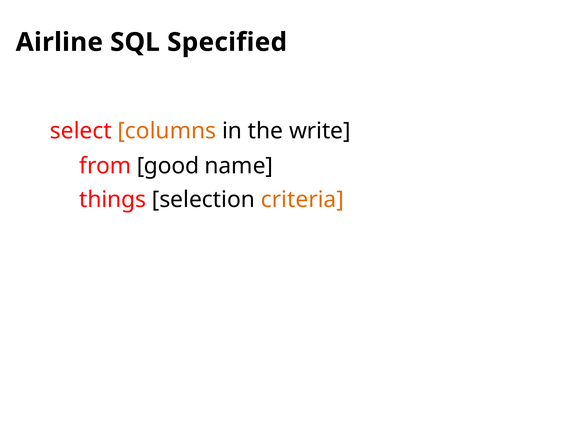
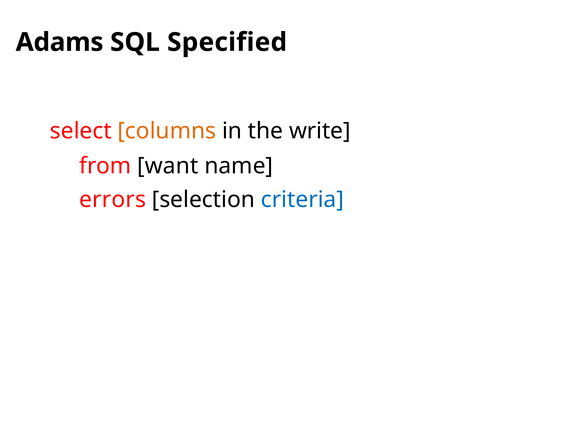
Airline: Airline -> Adams (60, 42)
good: good -> want (168, 166)
things: things -> errors (113, 200)
criteria colour: orange -> blue (302, 200)
